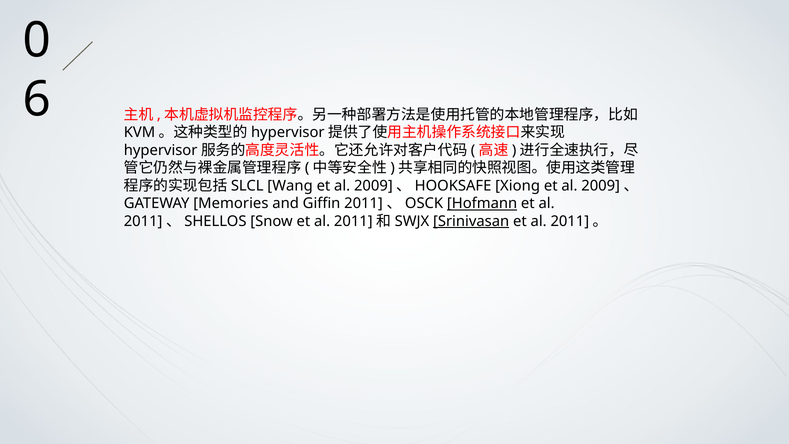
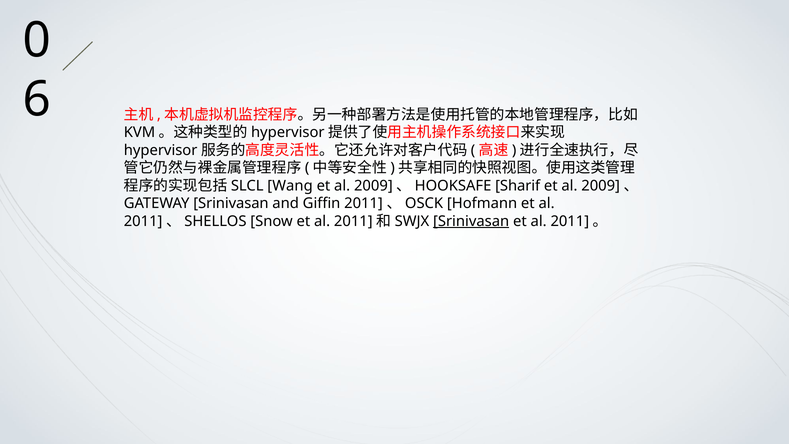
Xiong: Xiong -> Sharif (518, 186)
Memories: Memories -> Srinivasan (231, 203)
Hofmann underline: present -> none (482, 203)
